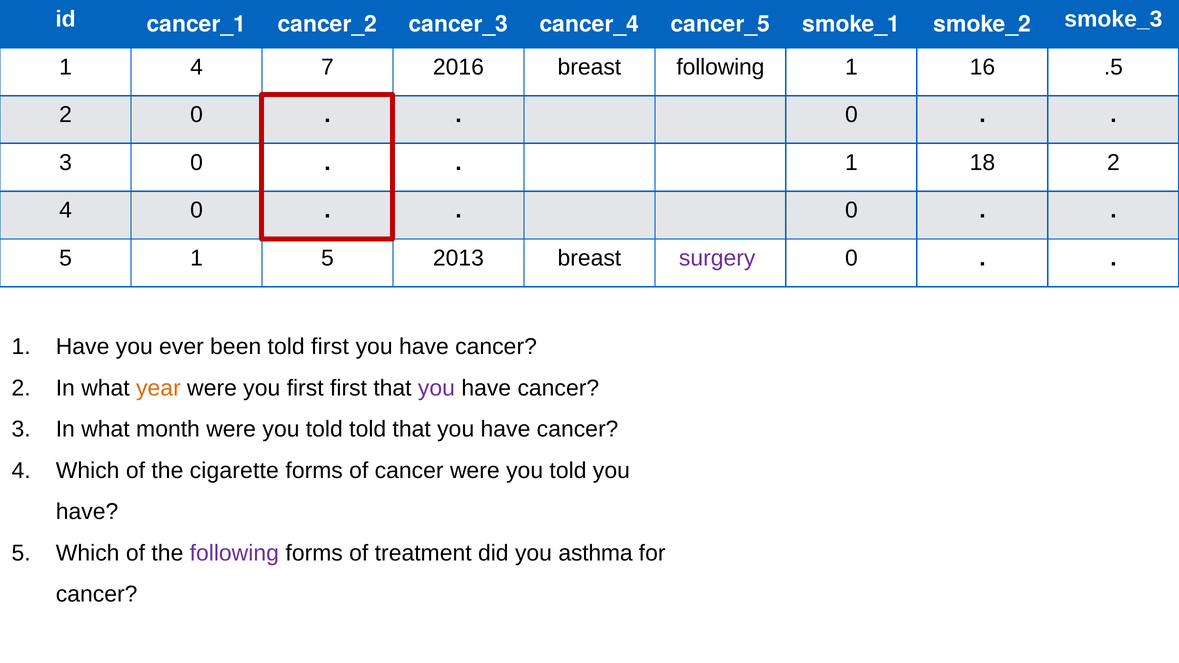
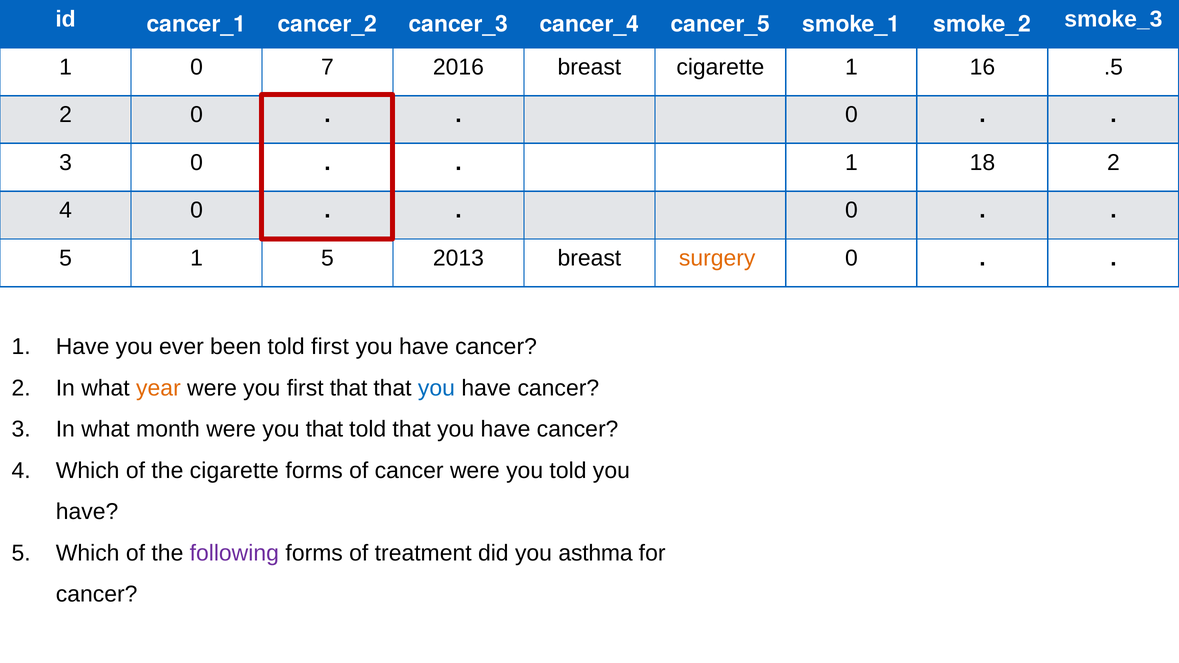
1 4: 4 -> 0 (196, 67)
breast following: following -> cigarette (720, 67)
surgery colour: purple -> orange (717, 258)
first first: first -> that (349, 388)
you colour: purple -> blue (436, 388)
month were you told: told -> that (324, 429)
